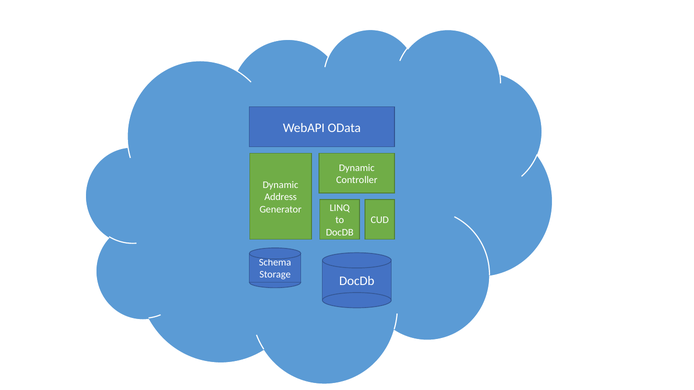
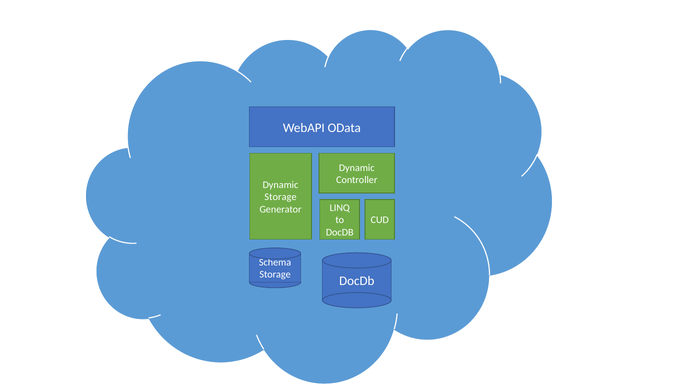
Address: Address -> Storage (280, 197)
